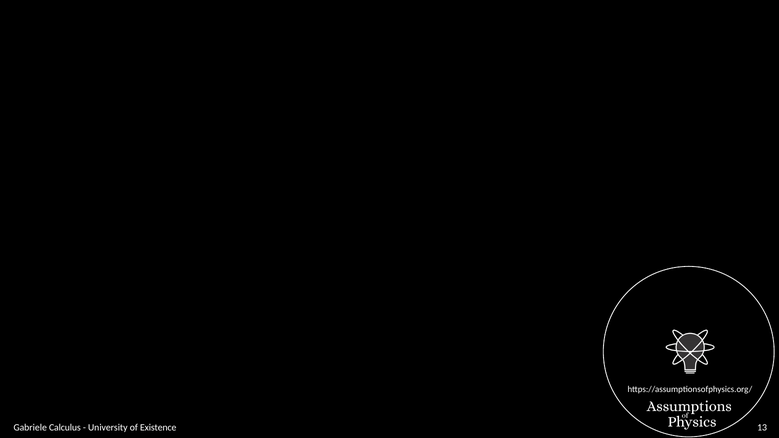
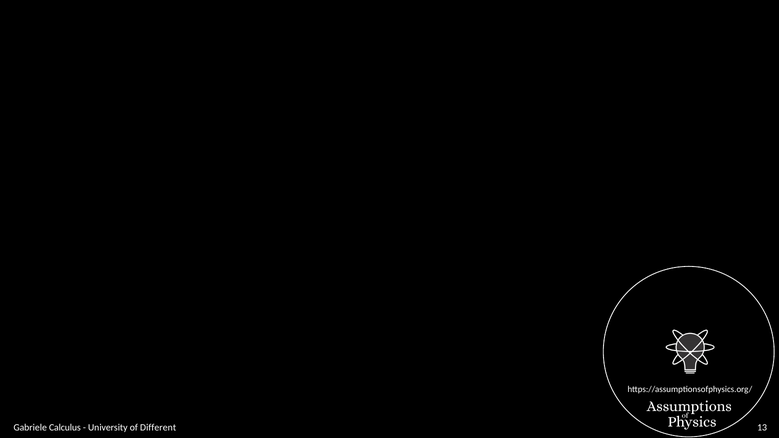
Existence: Existence -> Different (158, 428)
